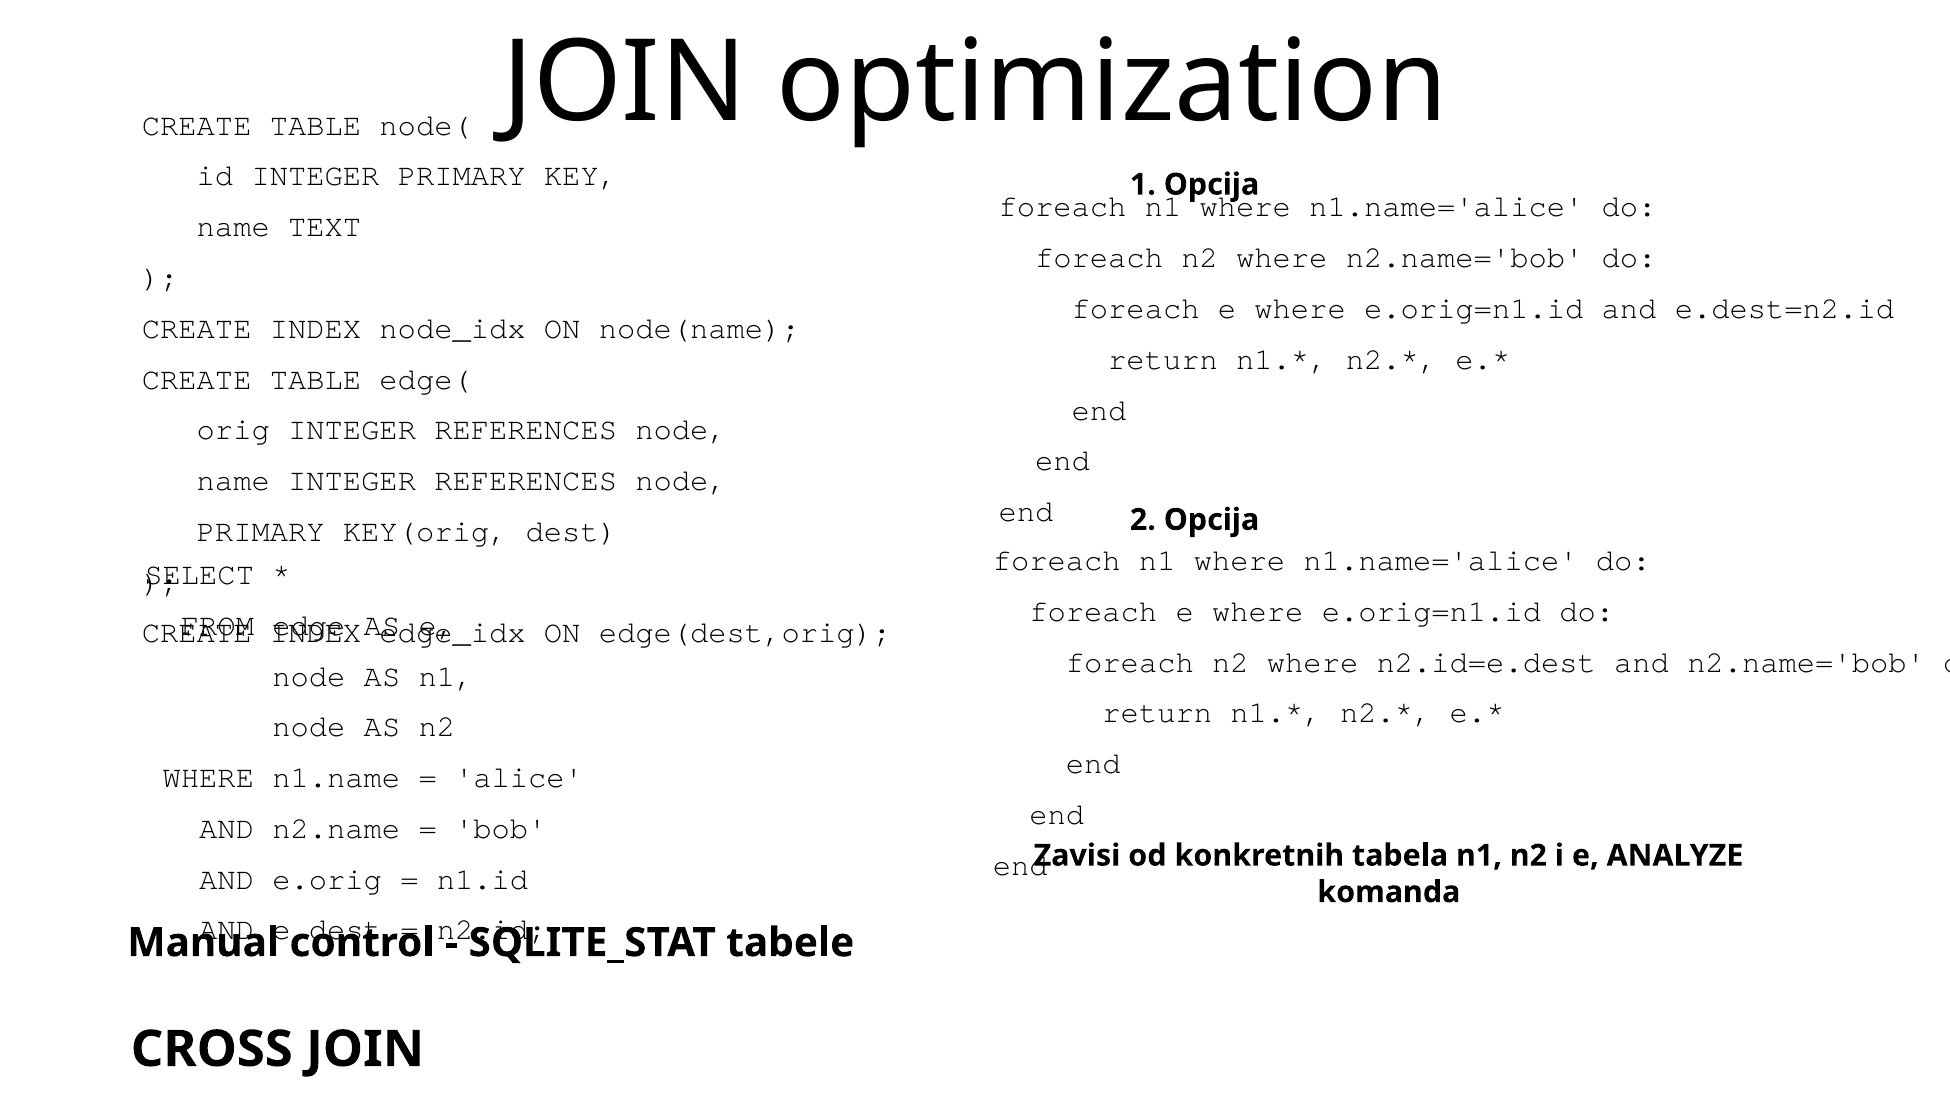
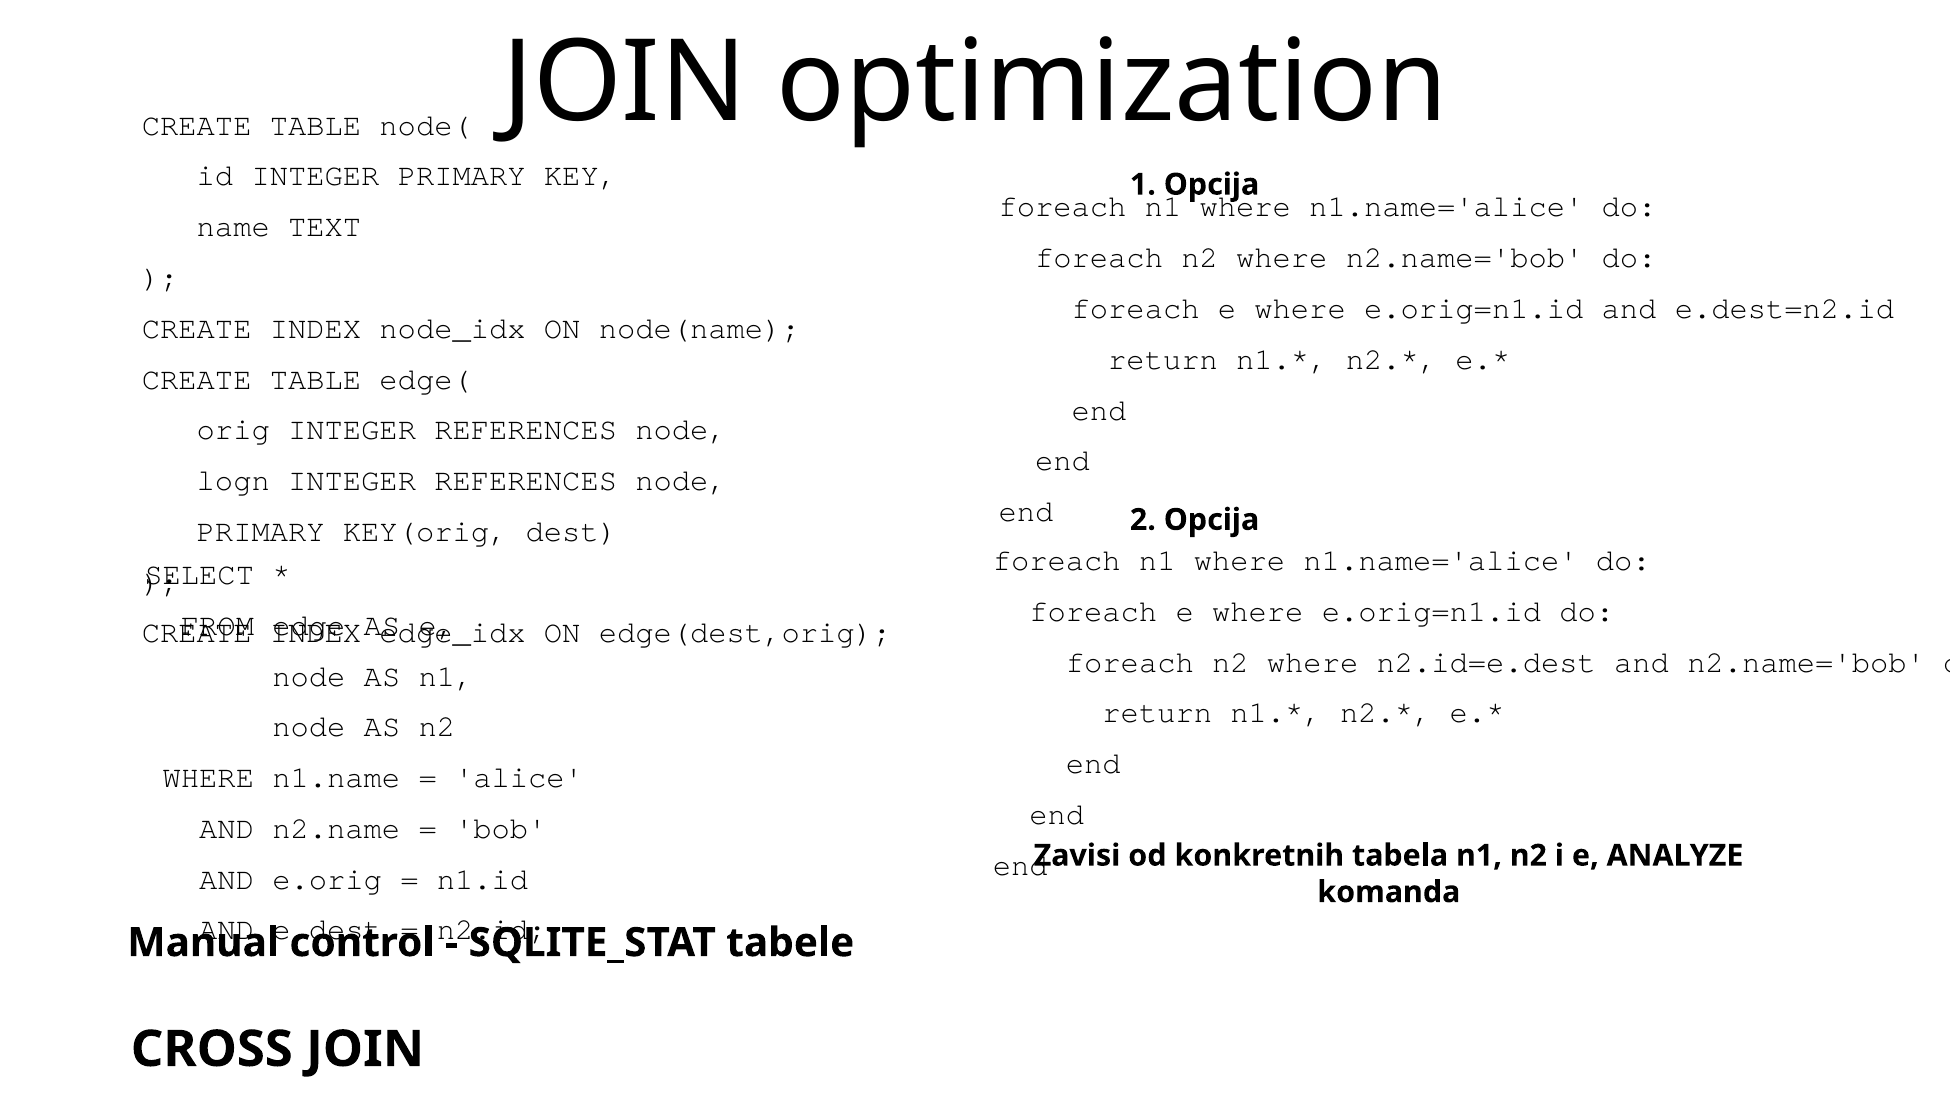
name: name -> logn (233, 480)
